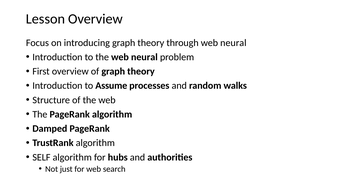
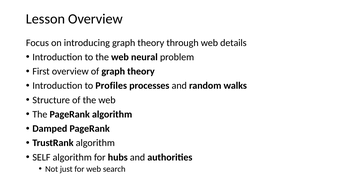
through web neural: neural -> details (233, 43)
Assume: Assume -> Profiles (111, 86)
